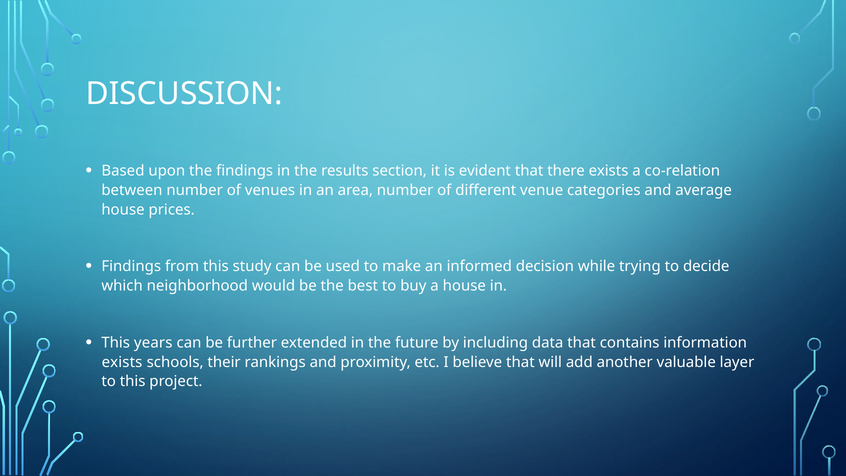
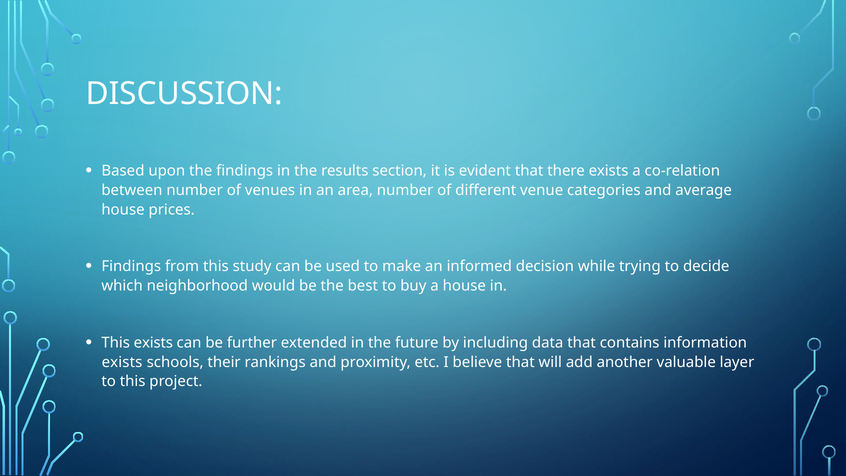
This years: years -> exists (153, 343)
